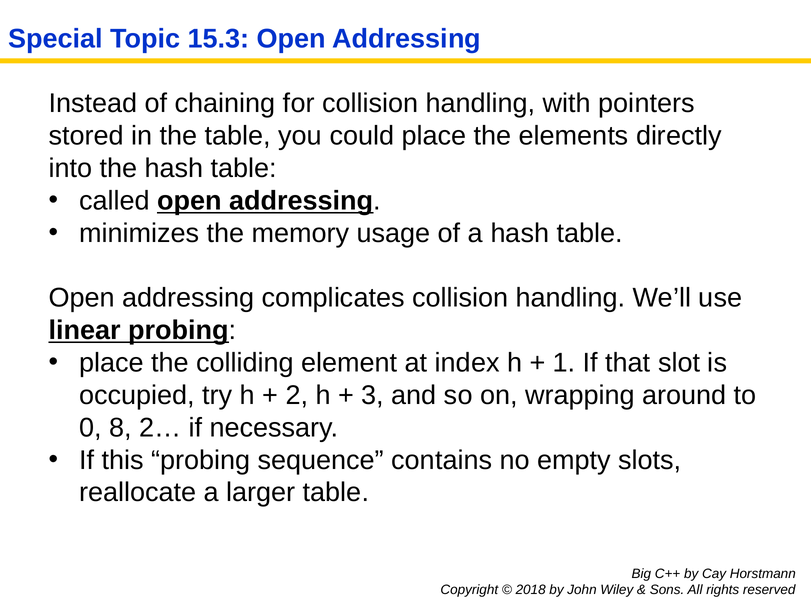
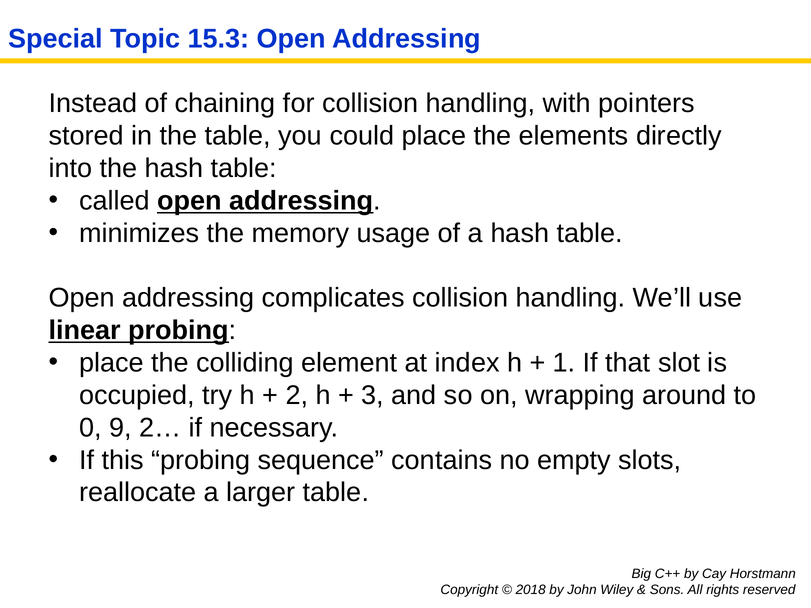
8: 8 -> 9 (120, 428)
